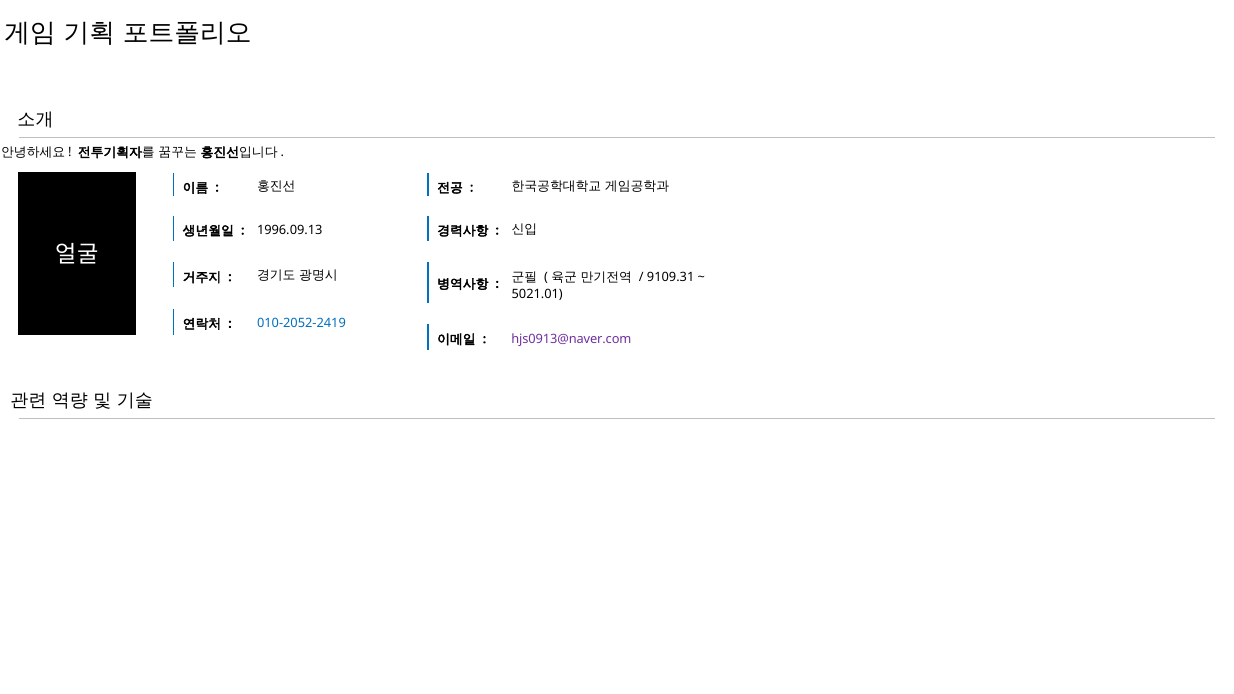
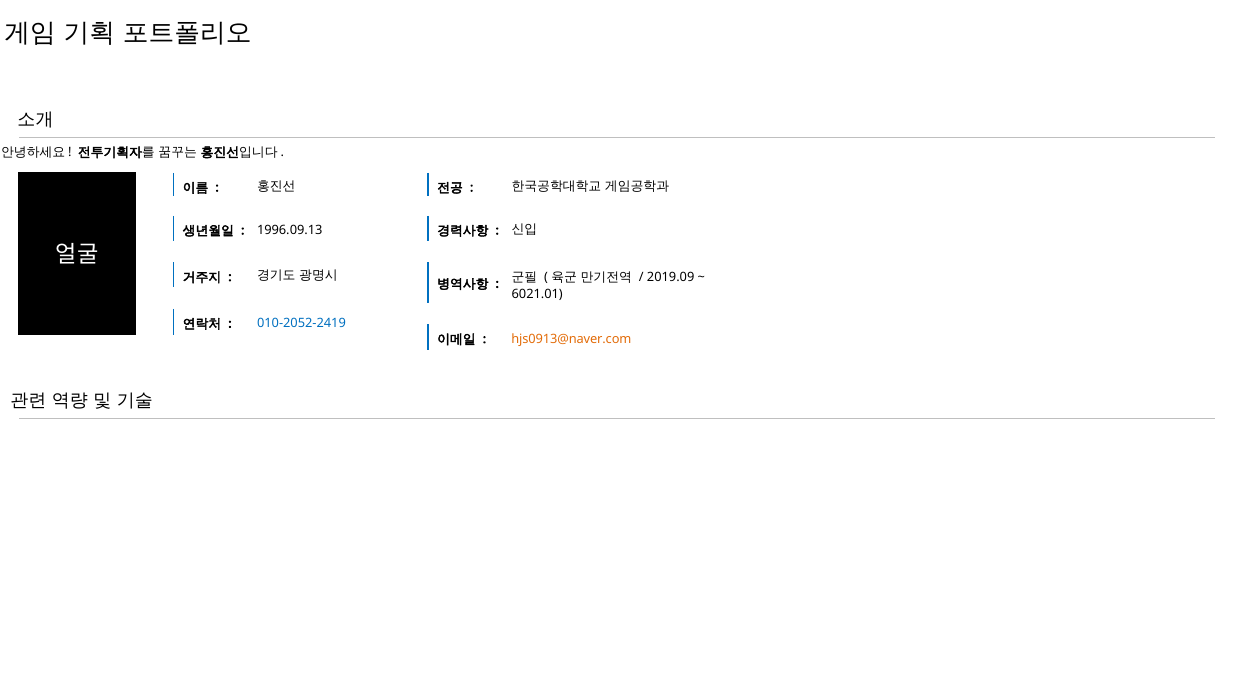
9109.31: 9109.31 -> 2019.09 (671, 277)
5021.01: 5021.01 -> 6021.01 (537, 295)
hjs0913@naver.com colour: purple -> orange (571, 339)
